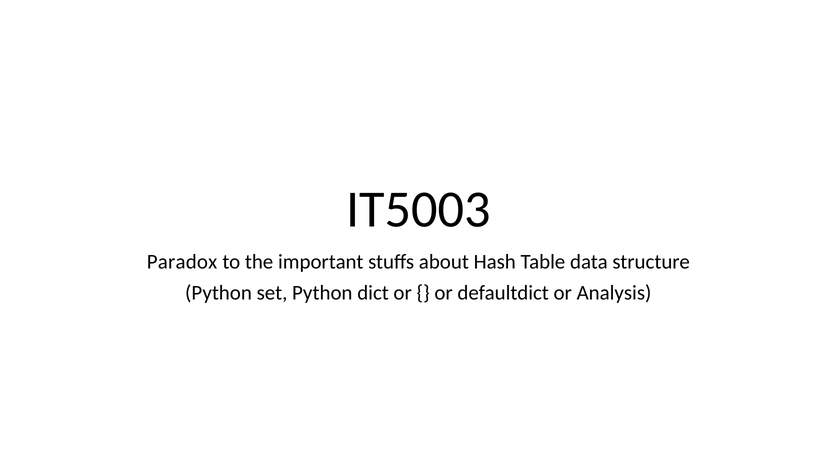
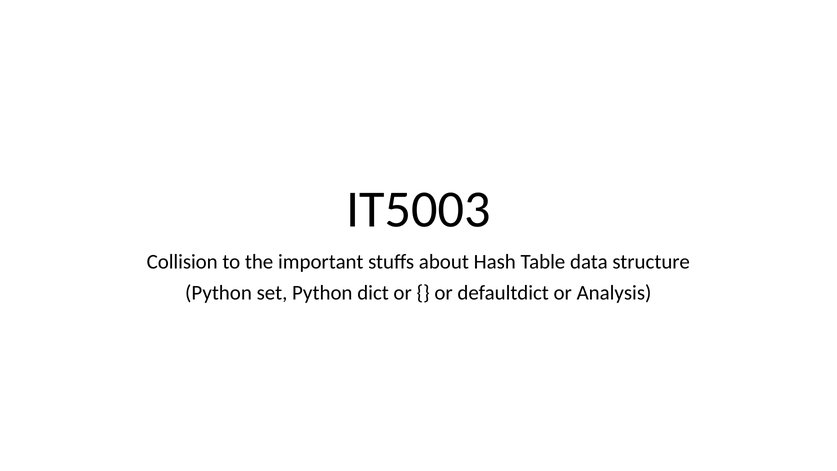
Paradox: Paradox -> Collision (182, 262)
